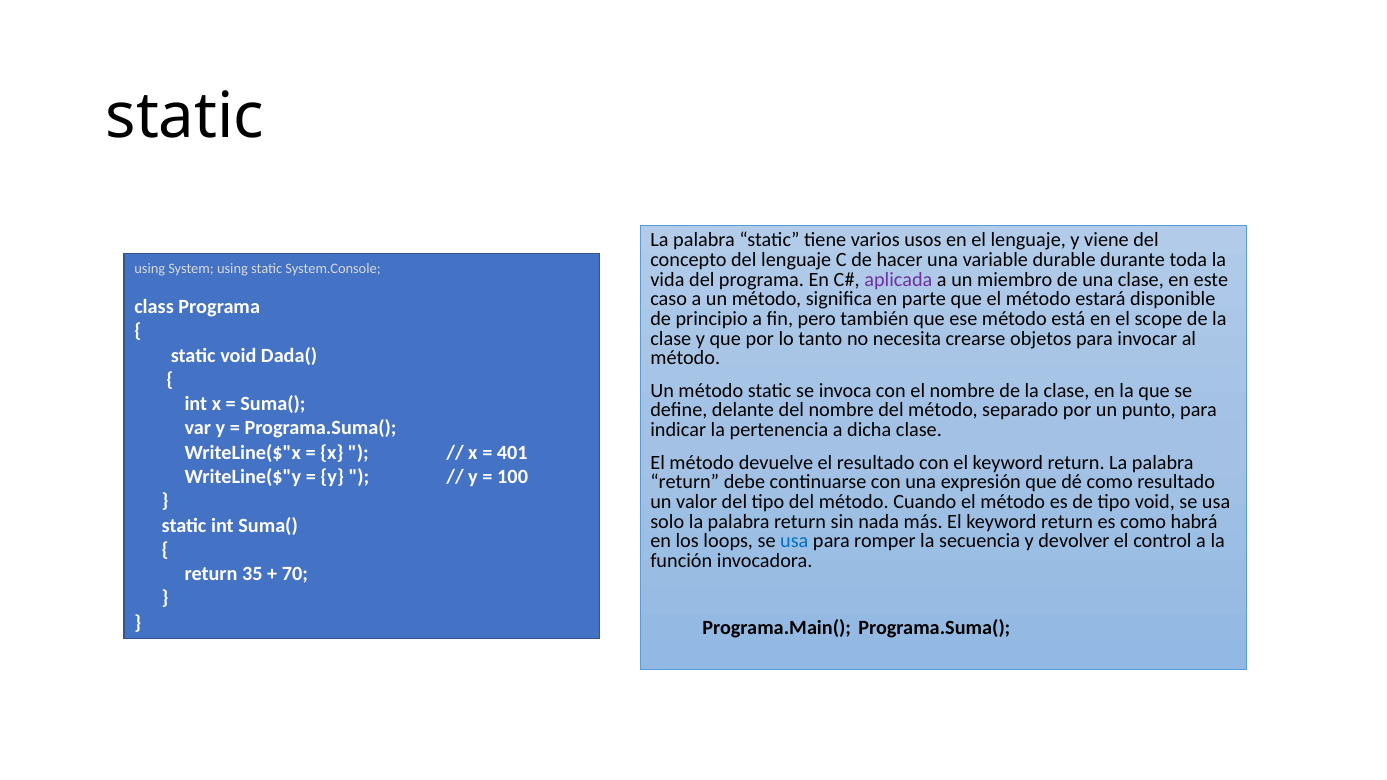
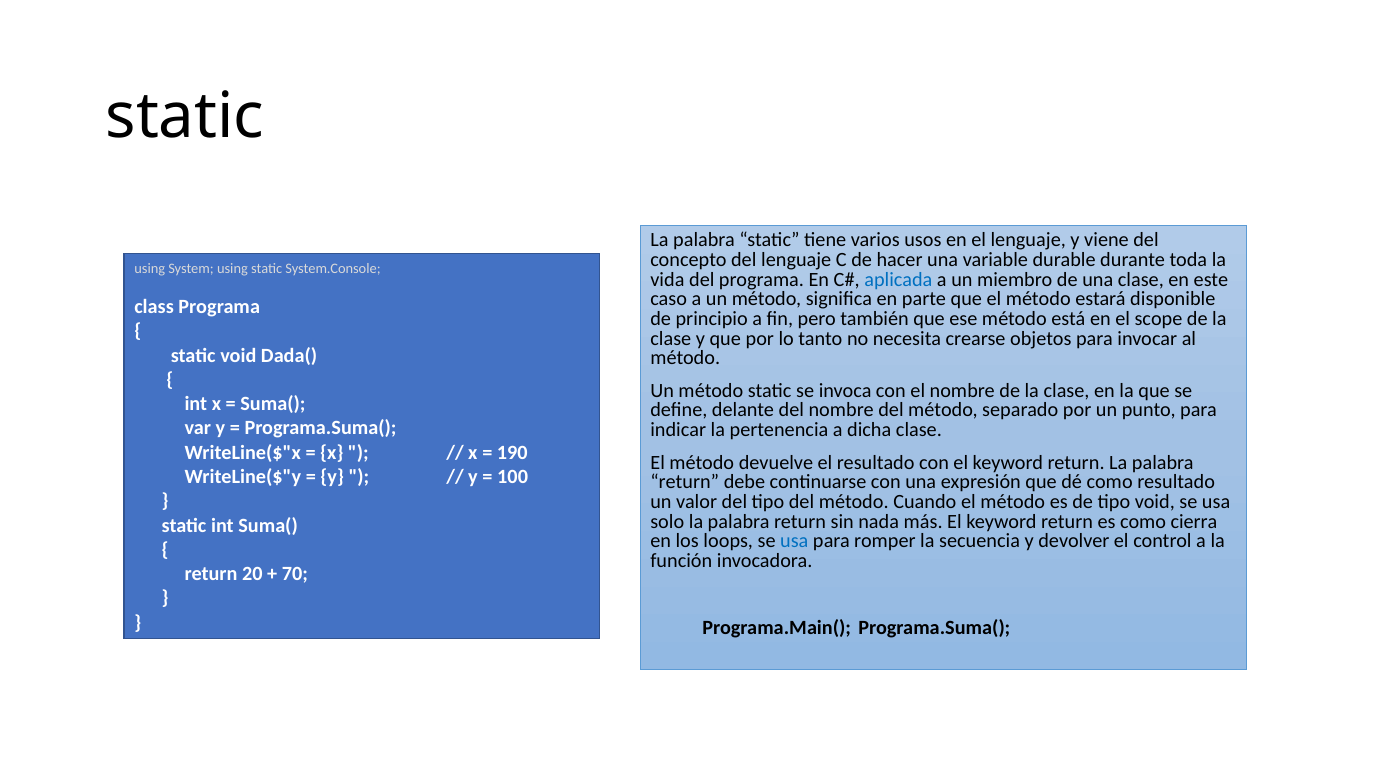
aplicada colour: purple -> blue (898, 279)
401: 401 -> 190 (512, 453)
habrá: habrá -> cierra (1194, 522)
35: 35 -> 20 (252, 574)
